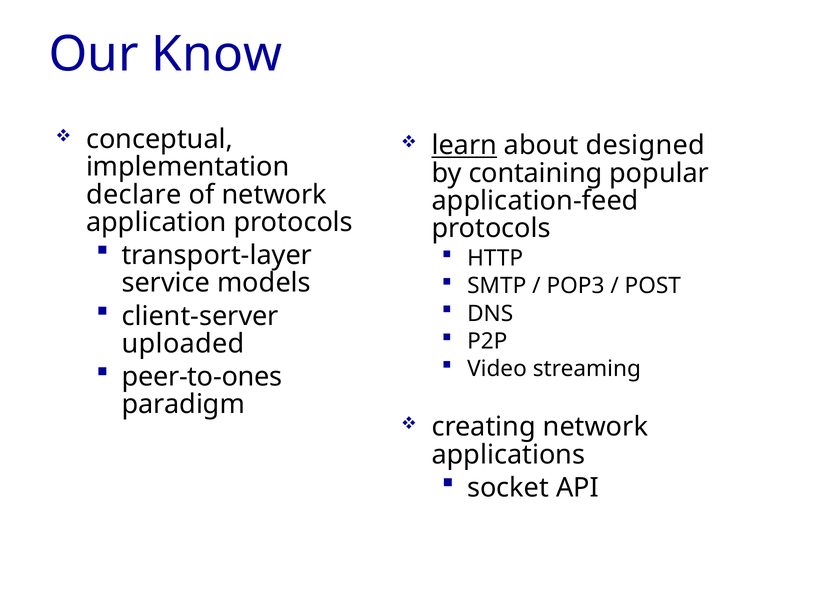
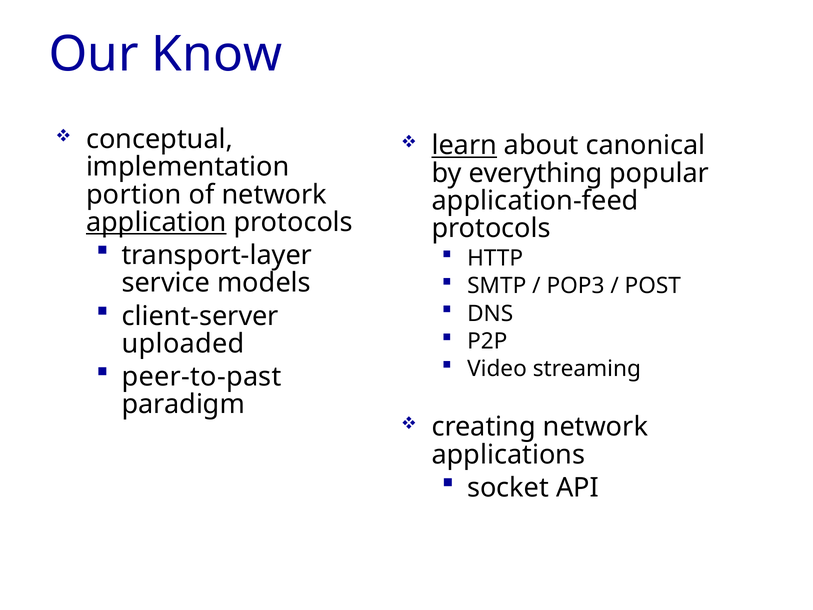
designed: designed -> canonical (645, 145)
containing: containing -> everything (536, 173)
declare: declare -> portion (134, 194)
application underline: none -> present (156, 222)
peer-to-ones: peer-to-ones -> peer-to-past (202, 377)
